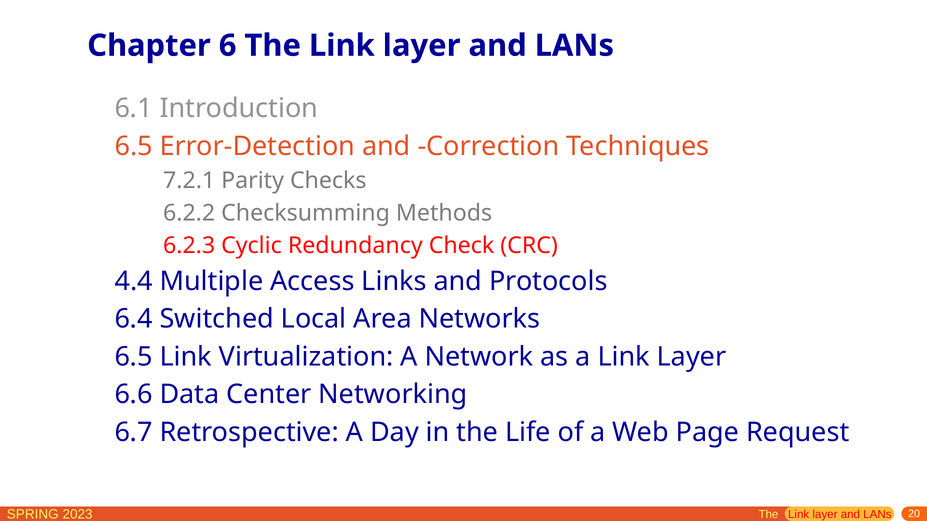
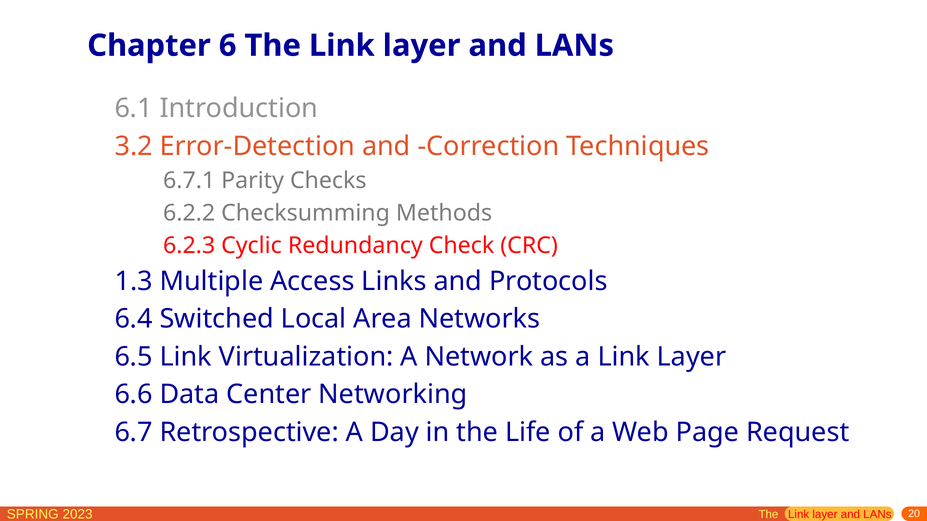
6.5: 6.5 -> 3.2 (134, 146)
7.2.1: 7.2.1 -> 6.7.1 (189, 181)
4.4: 4.4 -> 1.3 (134, 281)
